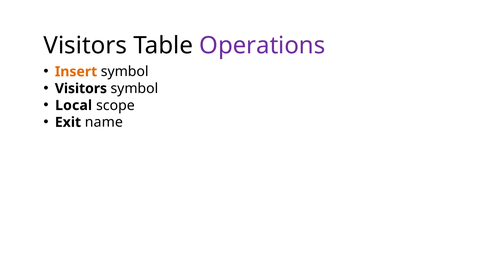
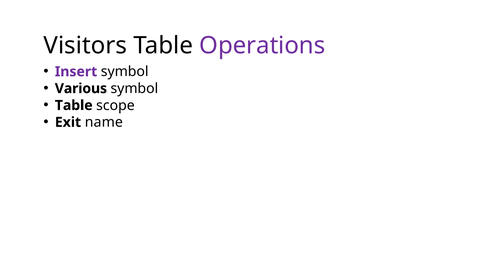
Insert colour: orange -> purple (76, 72)
Visitors: Visitors -> Various (81, 89)
Local: Local -> Table (74, 105)
